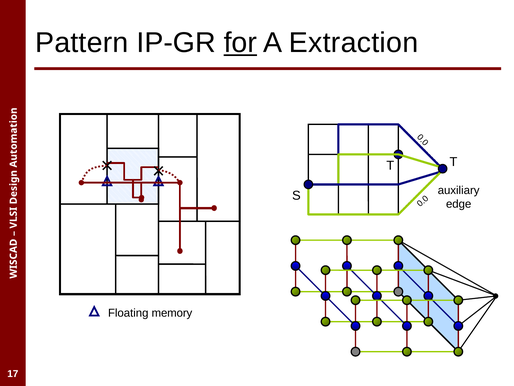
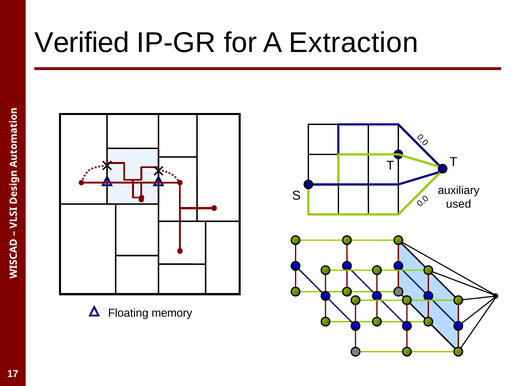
Pattern: Pattern -> Verified (82, 43)
for underline: present -> none (240, 43)
edge: edge -> used (459, 204)
